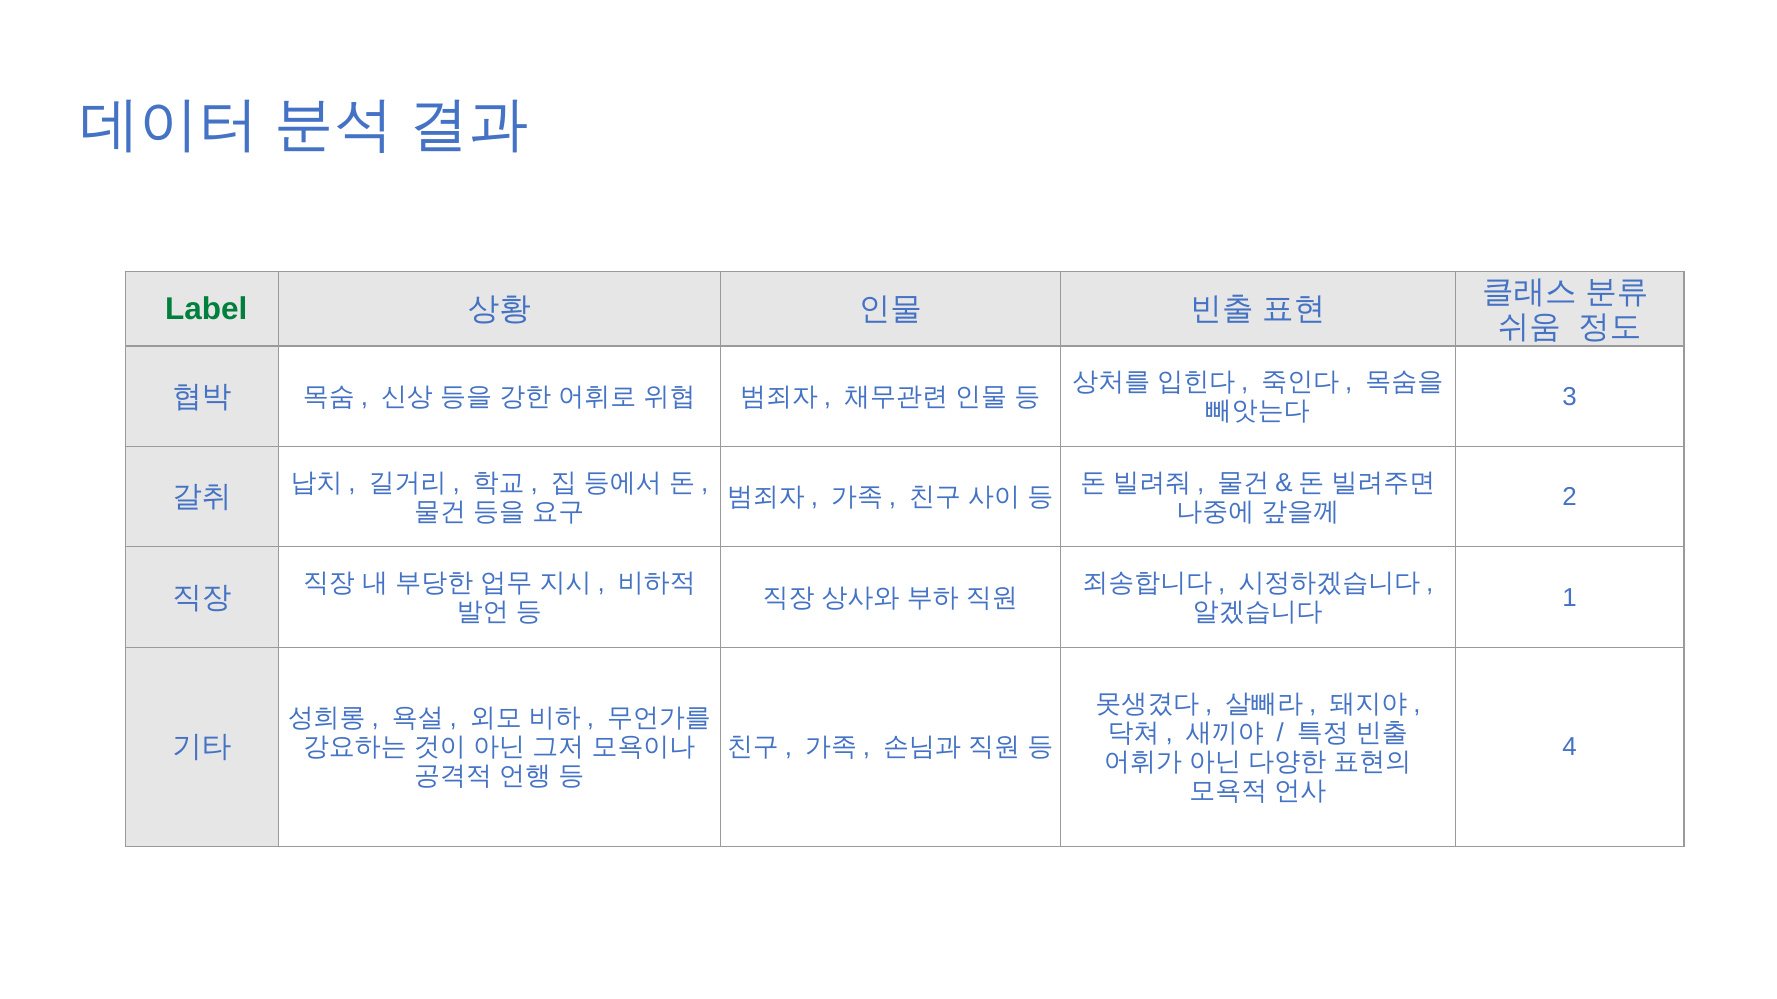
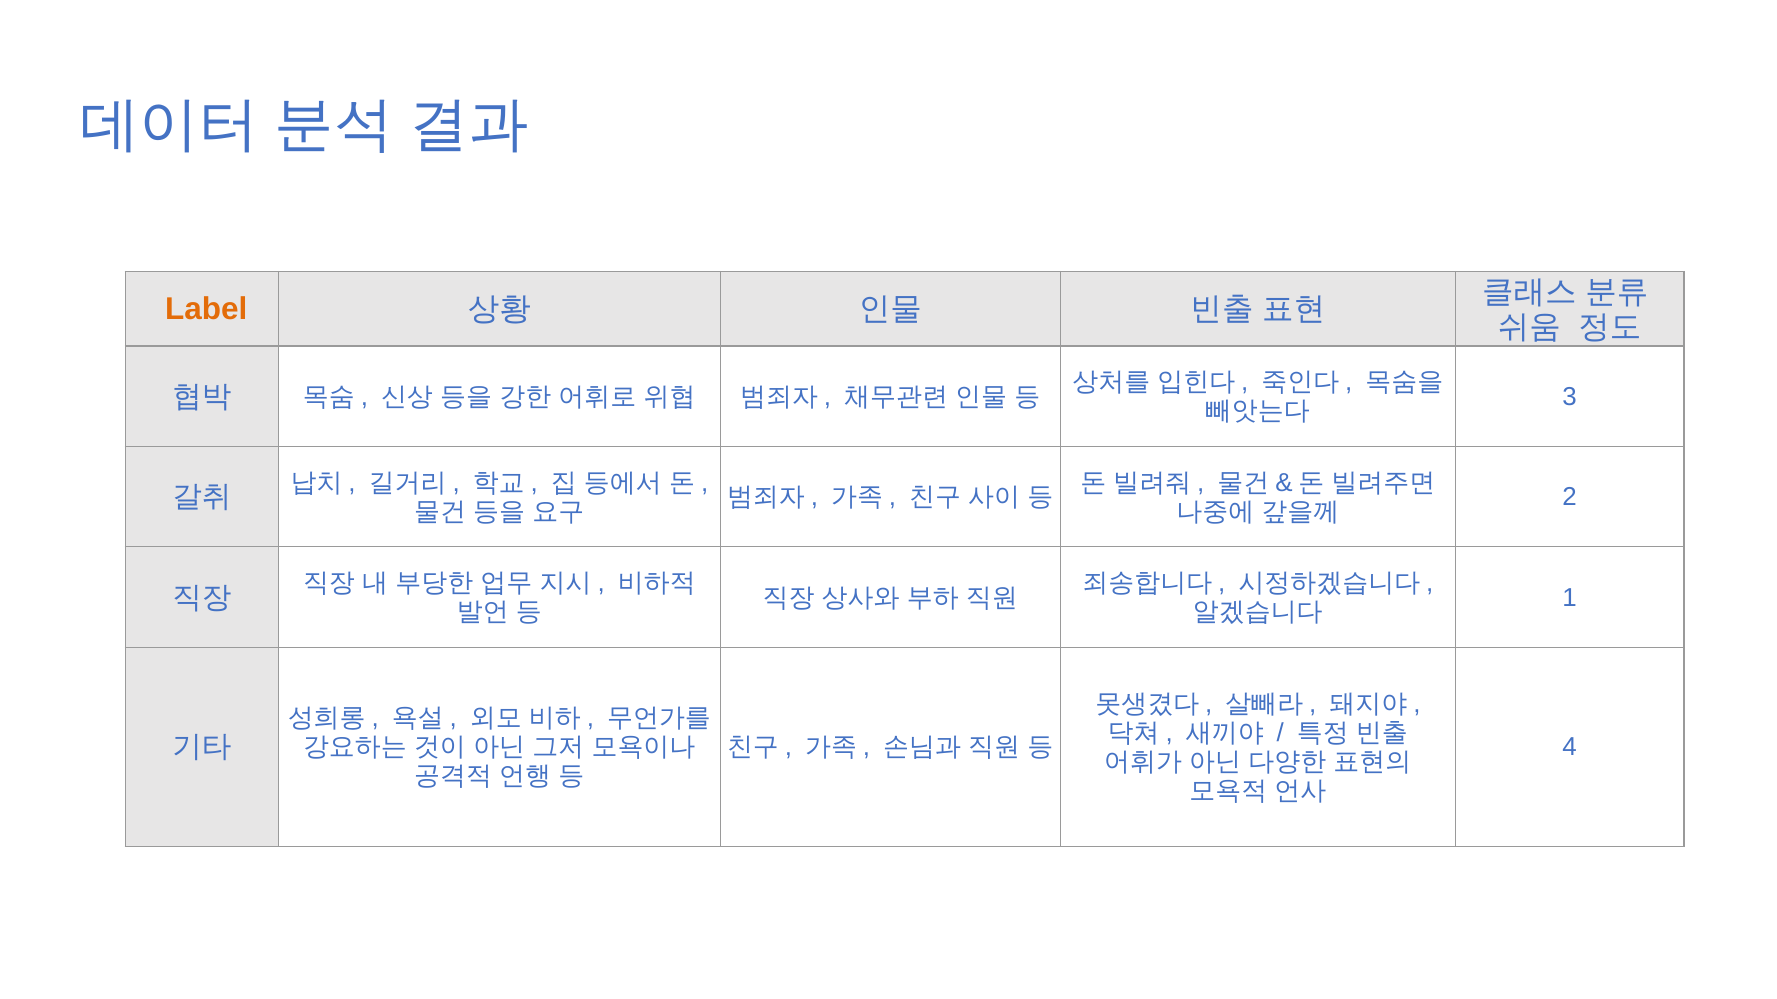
Label colour: green -> orange (206, 309)
